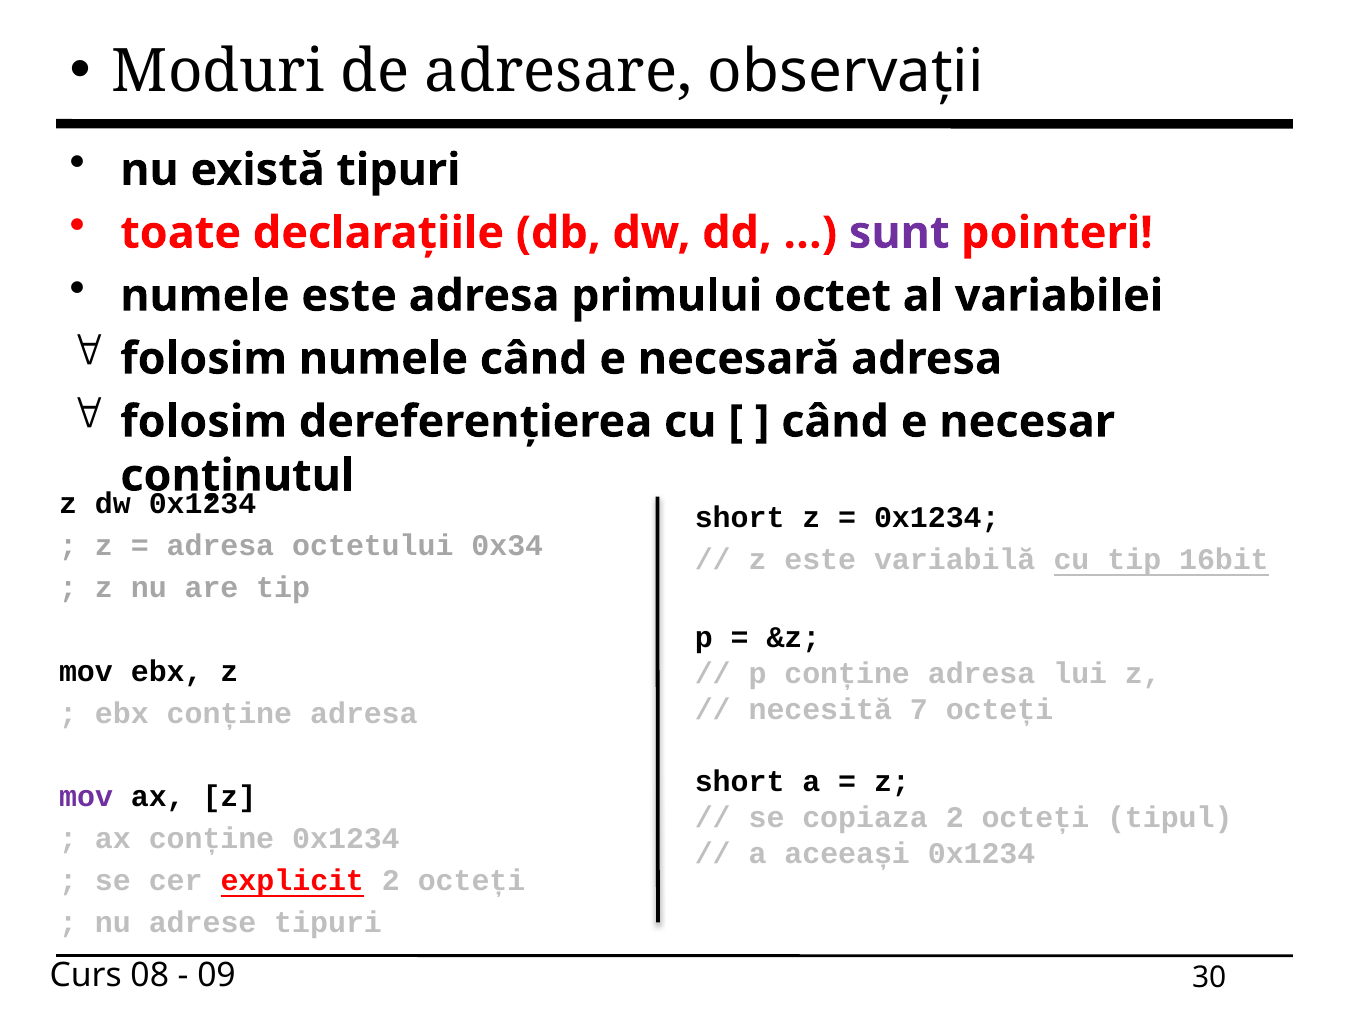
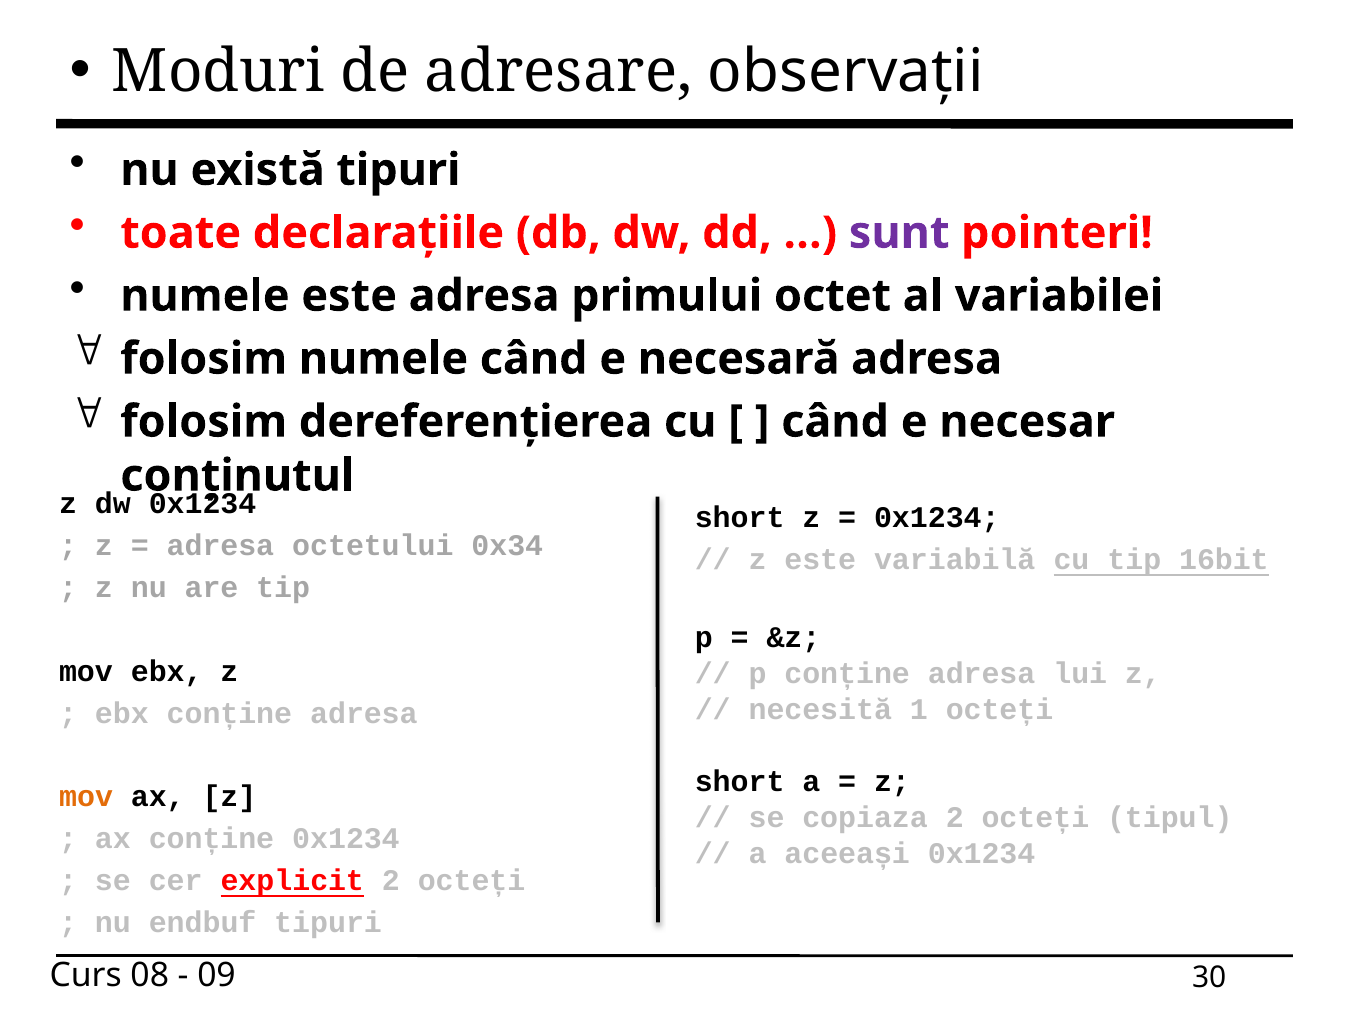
7: 7 -> 1 (919, 710)
mov colour: purple -> orange (86, 797)
adrese: adrese -> endbuf (203, 923)
